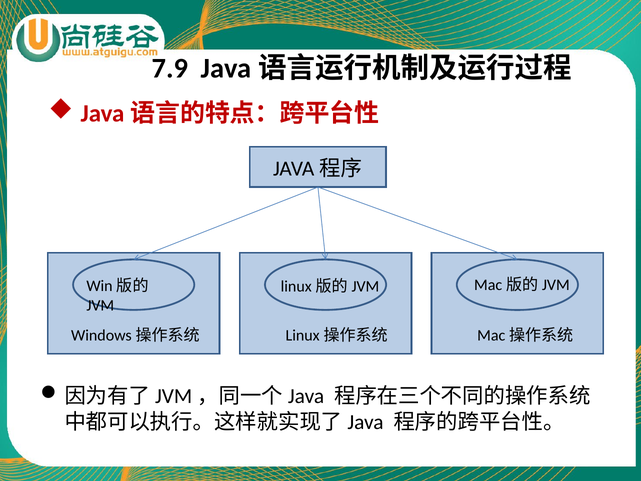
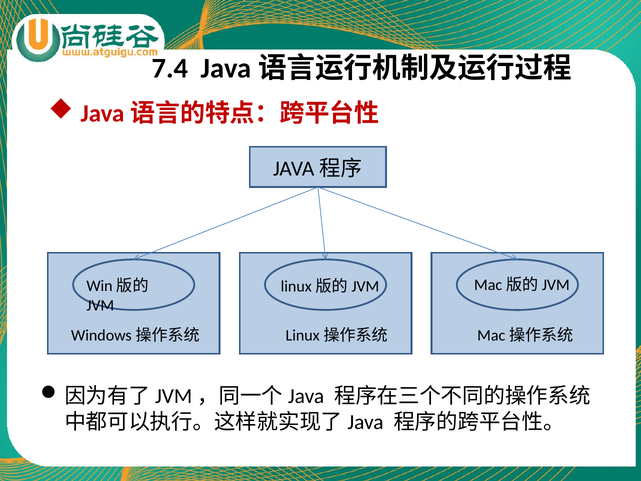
7.9: 7.9 -> 7.4 (170, 68)
